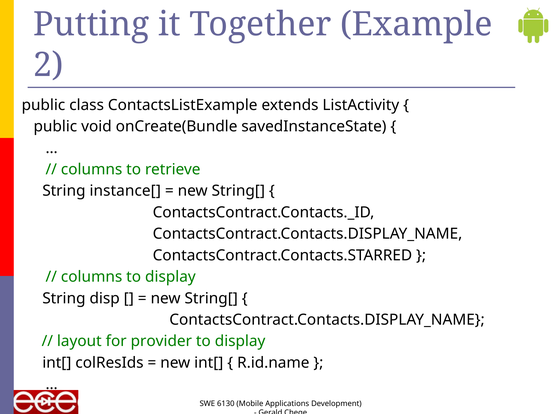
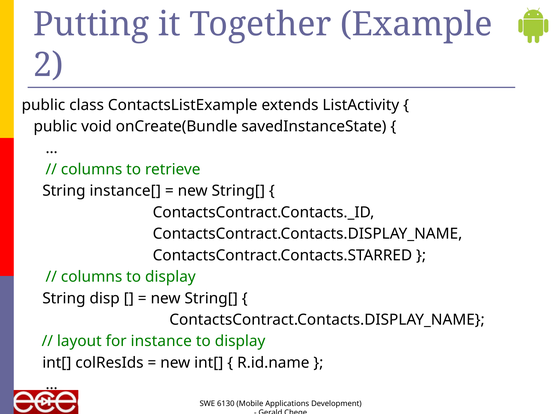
provider: provider -> instance (161, 341)
